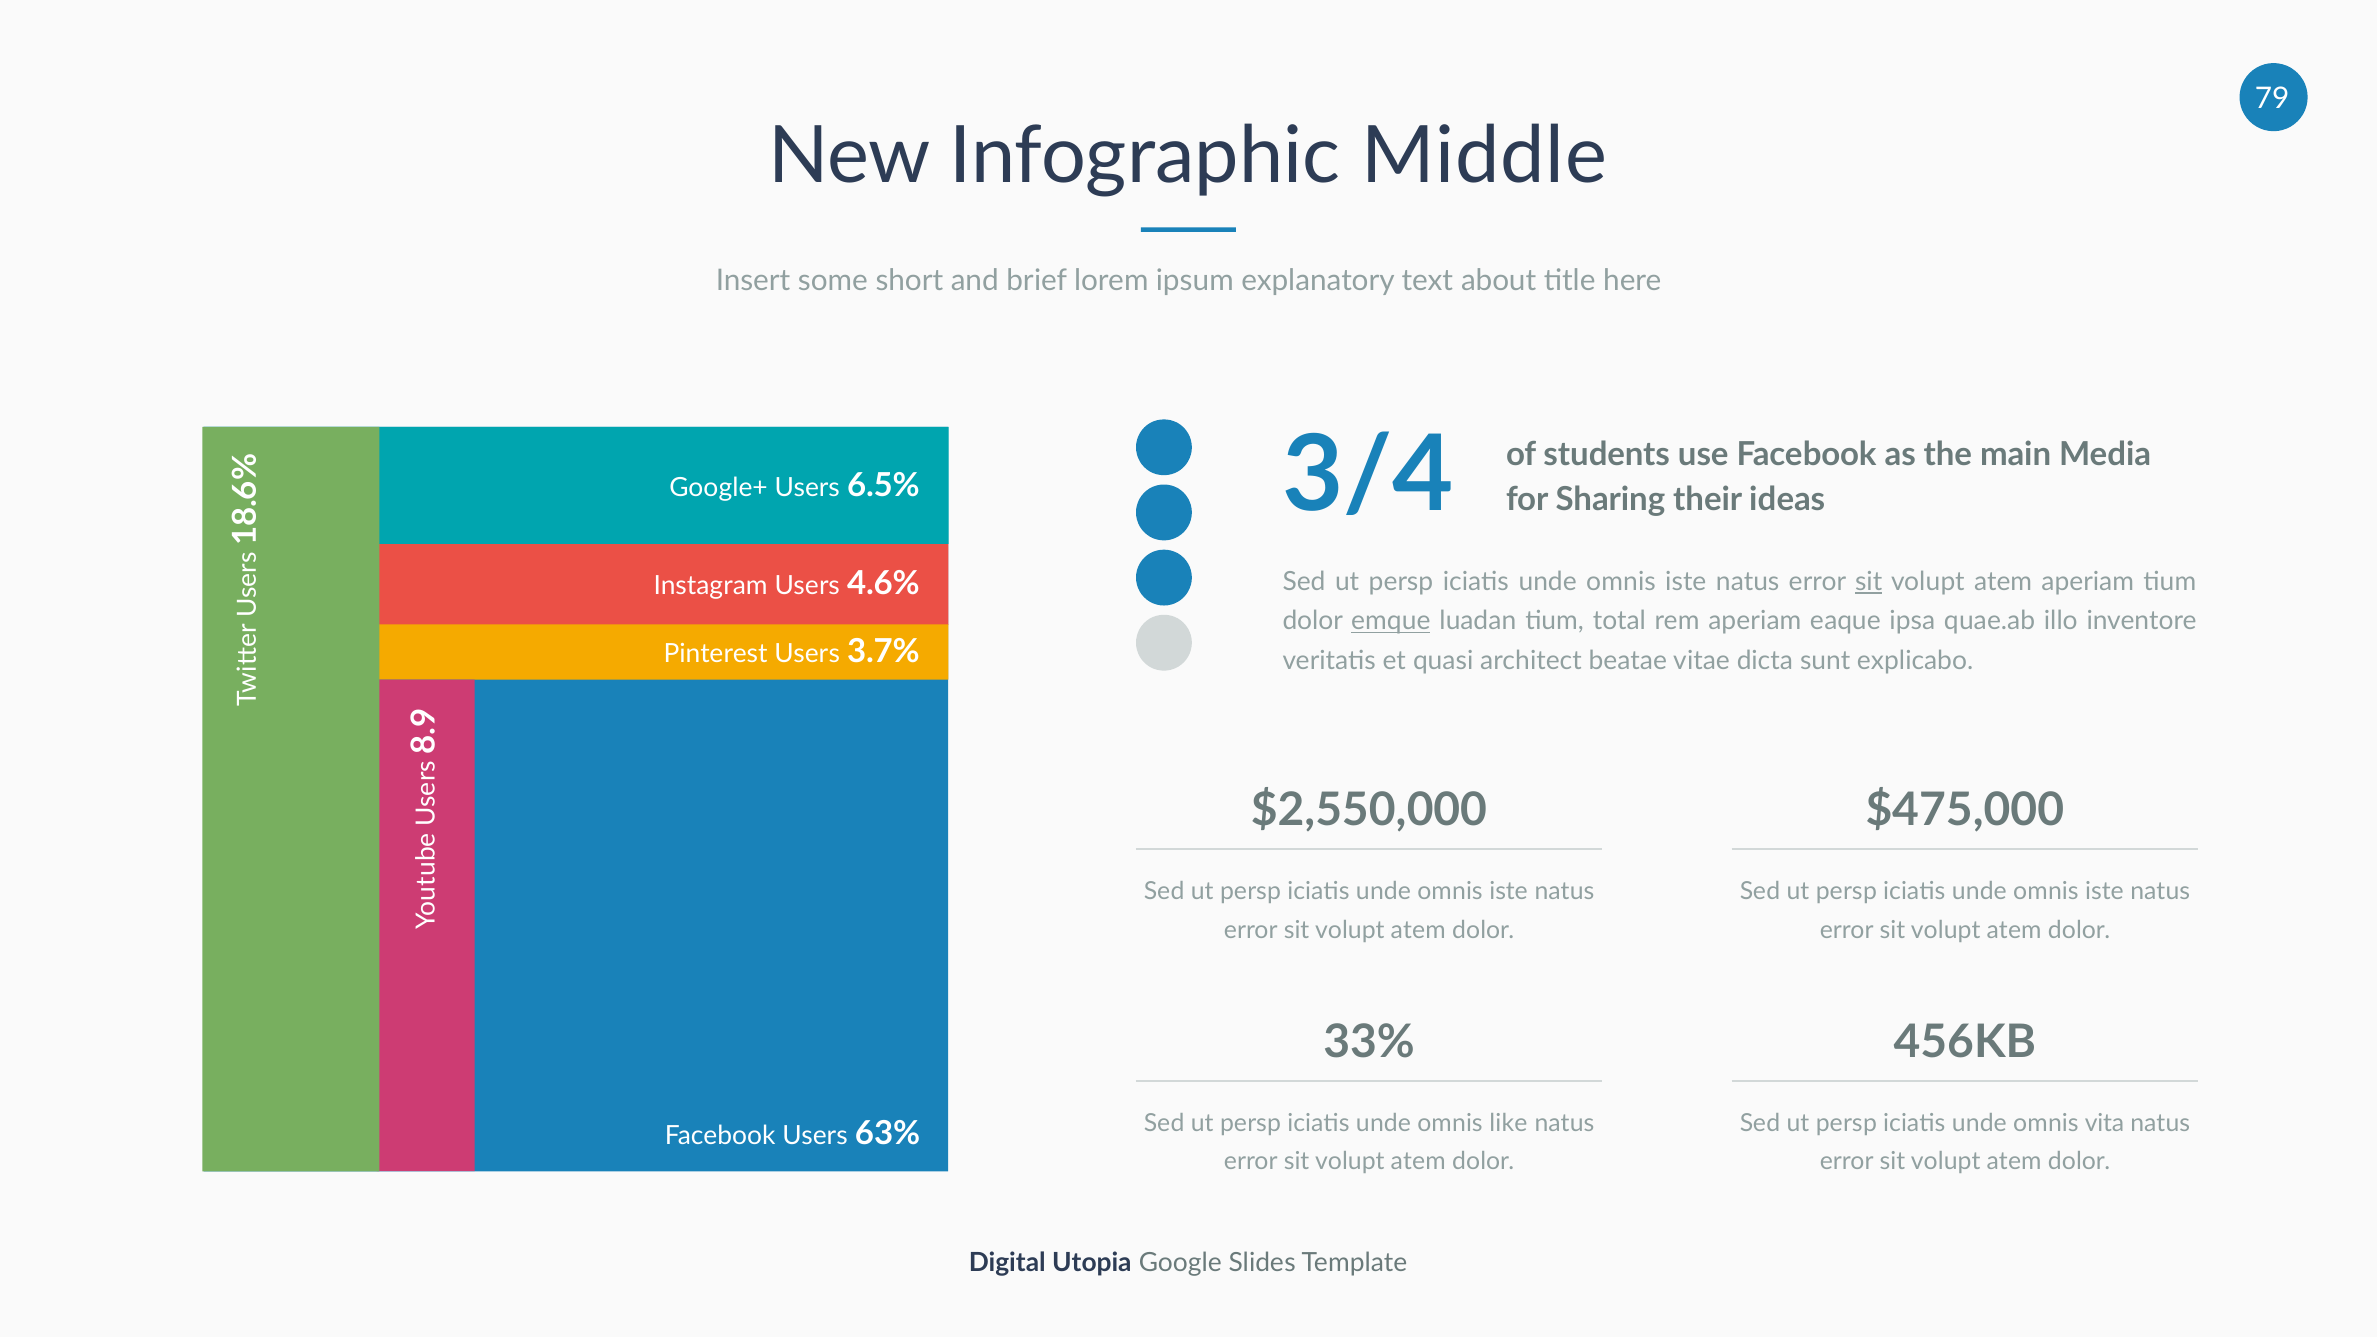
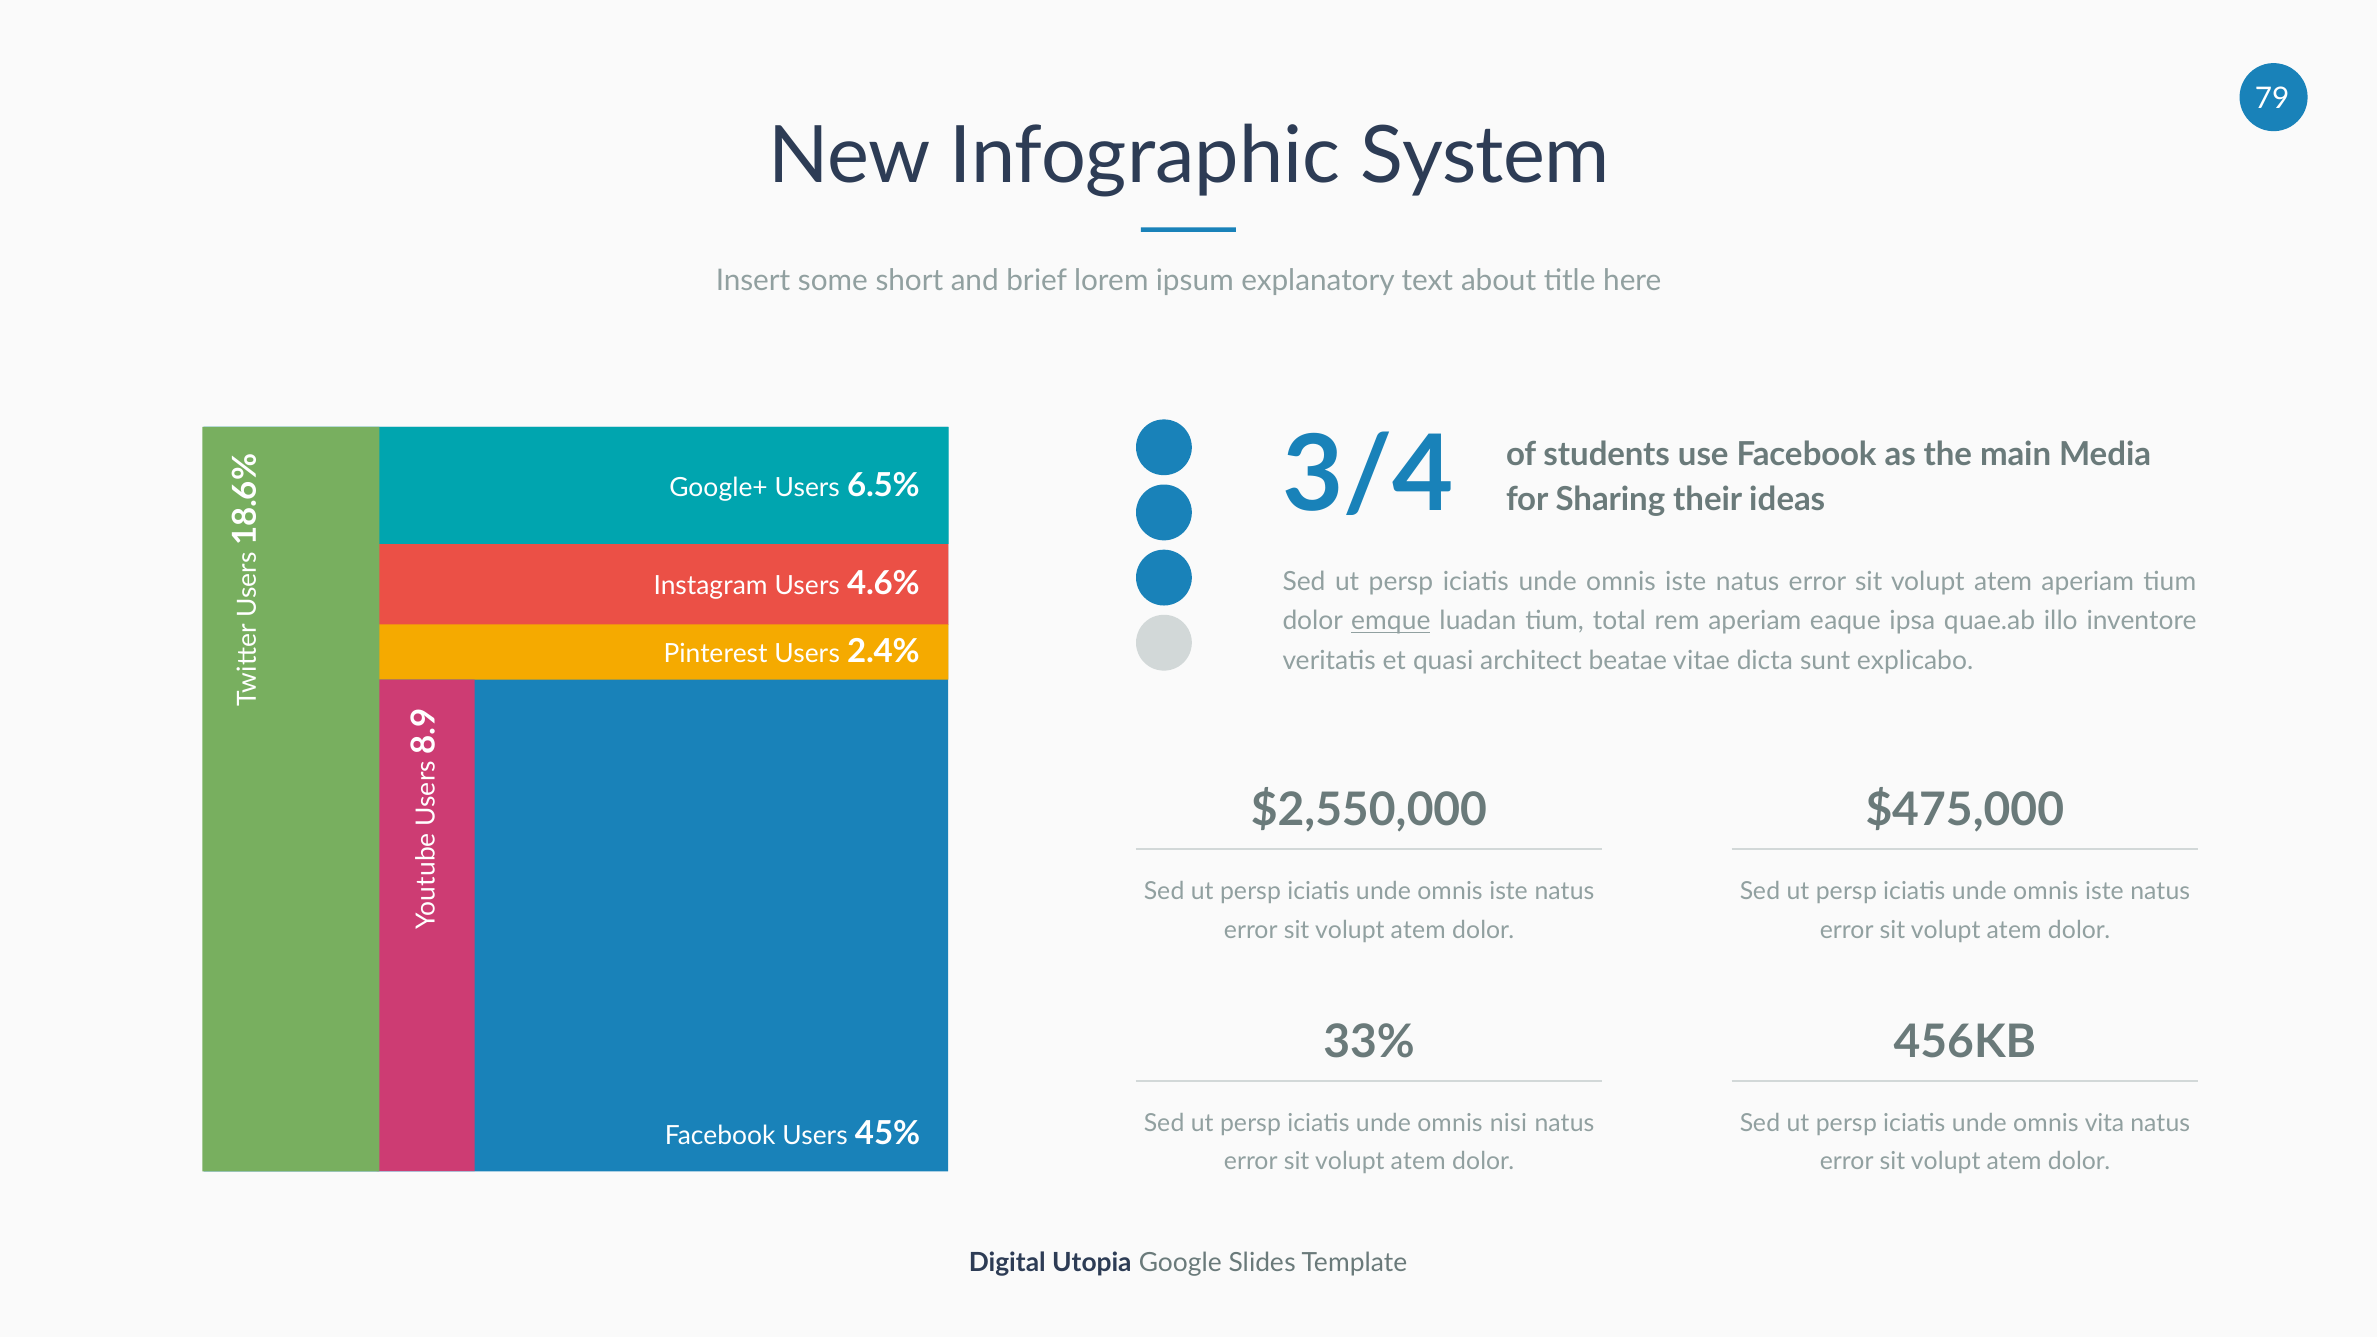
Middle: Middle -> System (1485, 156)
sit underline: present -> none (1869, 582)
3.7%: 3.7% -> 2.4% (883, 652)
like: like -> nisi (1508, 1123)
63%: 63% -> 45% (888, 1133)
